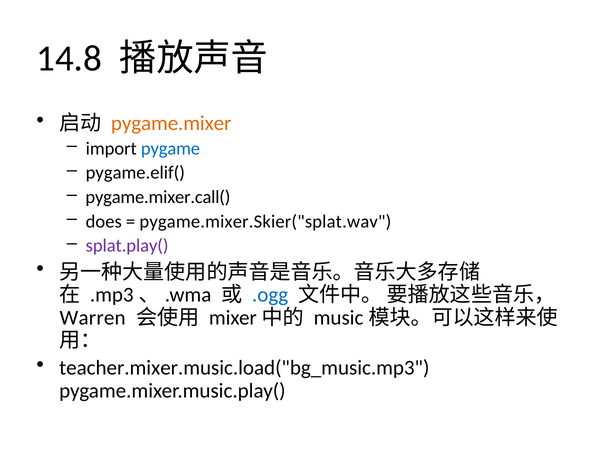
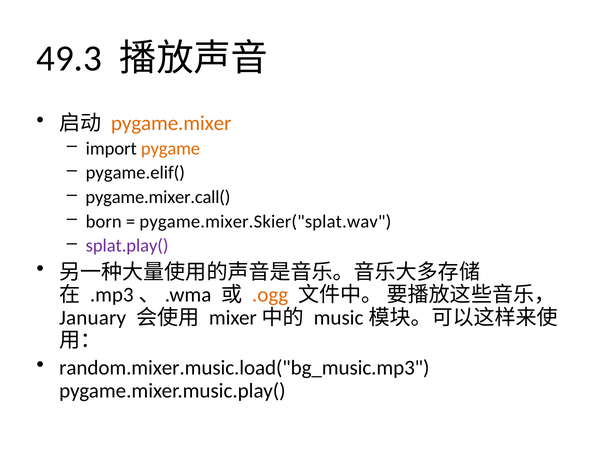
14.8: 14.8 -> 49.3 (69, 59)
pygame colour: blue -> orange (171, 149)
does: does -> born (104, 222)
.ogg colour: blue -> orange (270, 295)
Warren: Warren -> January (93, 318)
teacher.mixer.music.load("bg_music.mp3: teacher.mixer.music.load("bg_music.mp3 -> random.mixer.music.load("bg_music.mp3 (244, 368)
